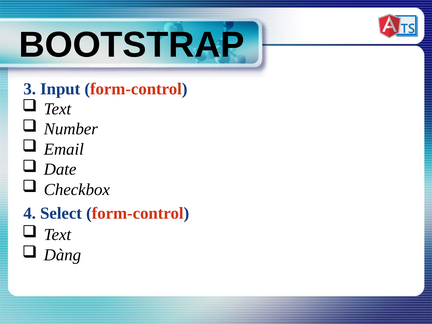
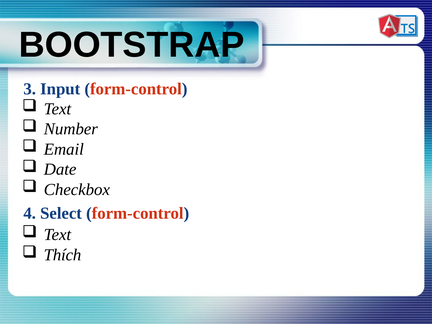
Dàng: Dàng -> Thích (63, 255)
